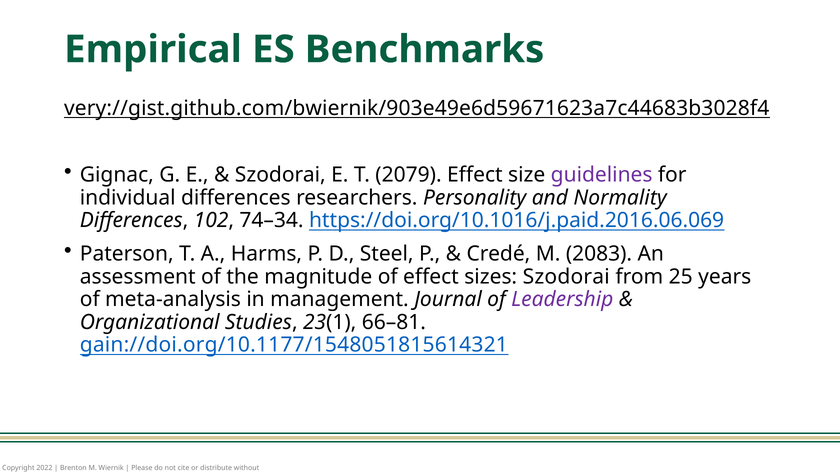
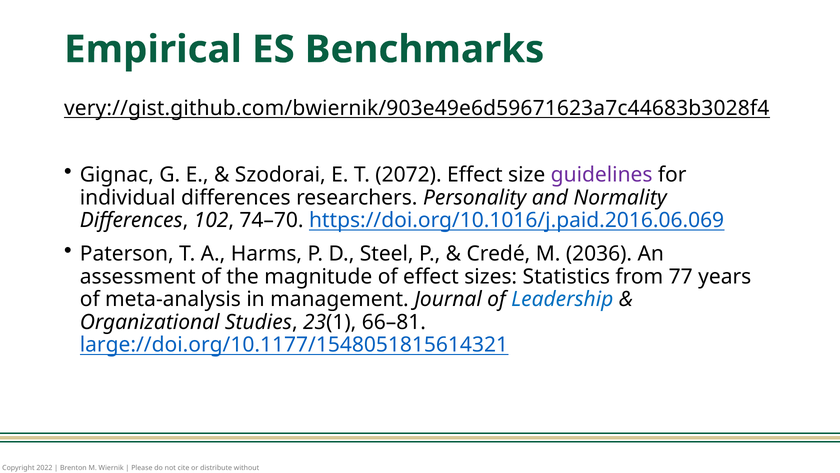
2079: 2079 -> 2072 (408, 175)
74–34: 74–34 -> 74–70 (272, 220)
2083: 2083 -> 2036 (599, 254)
sizes Szodorai: Szodorai -> Statistics (566, 276)
25: 25 -> 77 (681, 276)
Leadership colour: purple -> blue (562, 299)
gain://doi.org/10.1177/1548051815614321: gain://doi.org/10.1177/1548051815614321 -> large://doi.org/10.1177/1548051815614321 (294, 344)
